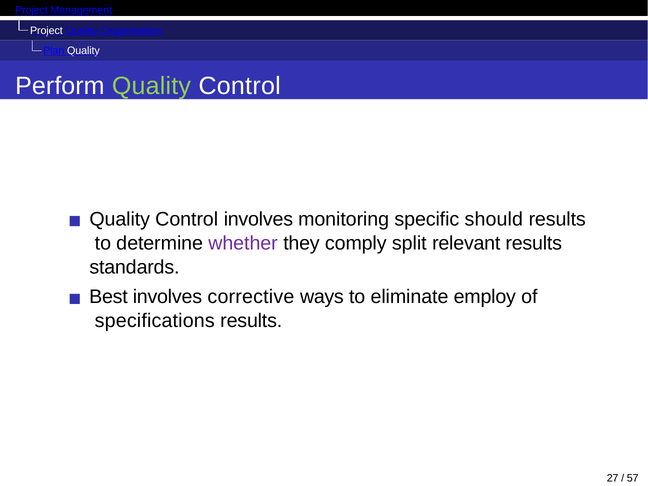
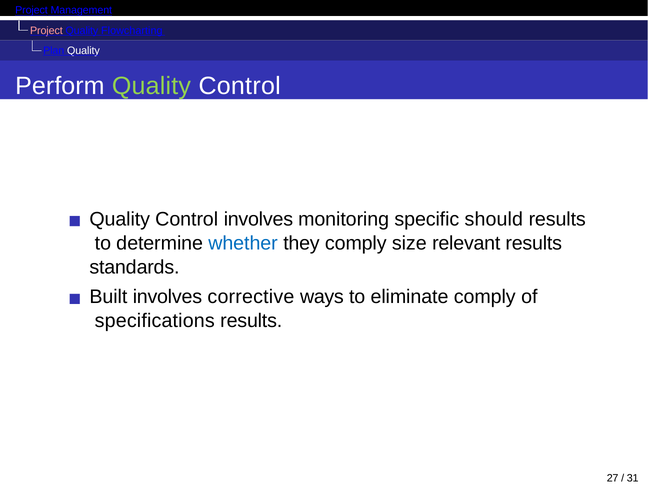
Project colour: white -> pink (46, 31)
Organisation: Organisation -> Flowcharting (132, 31)
whether colour: purple -> blue (243, 244)
split: split -> size (409, 244)
Best: Best -> Built (108, 297)
eliminate employ: employ -> comply (485, 297)
57: 57 -> 31 (633, 478)
